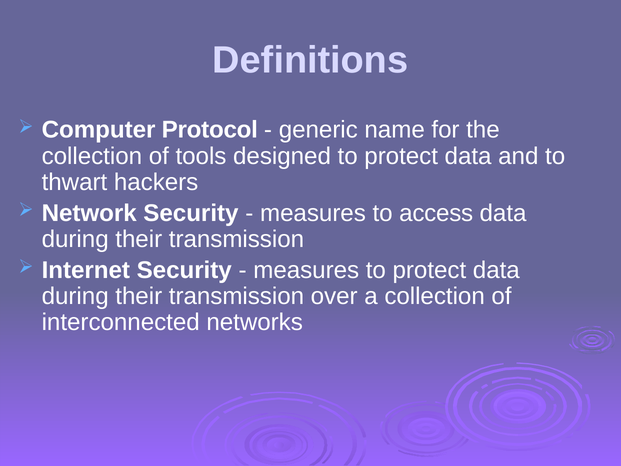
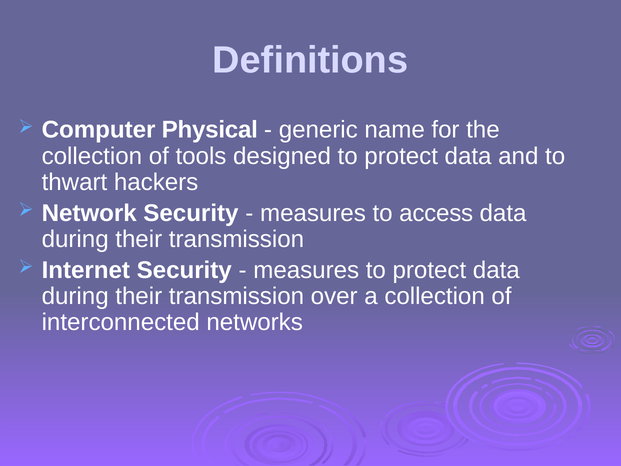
Protocol: Protocol -> Physical (210, 130)
